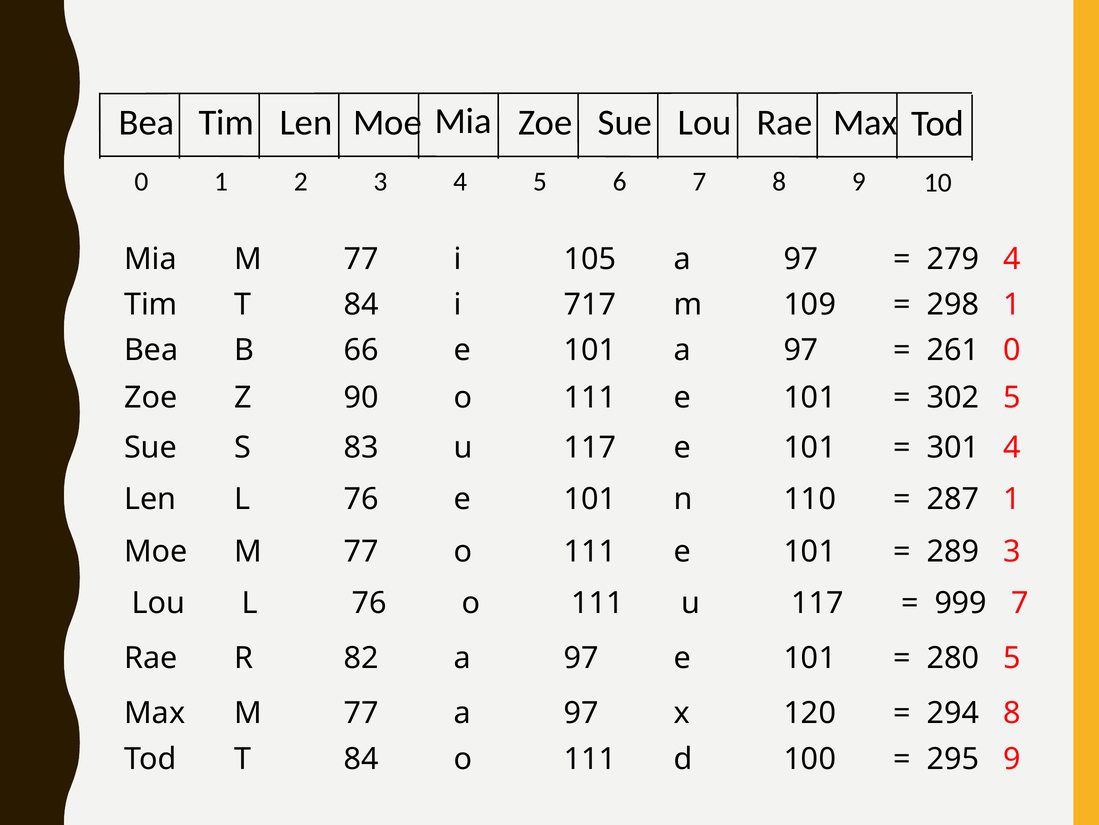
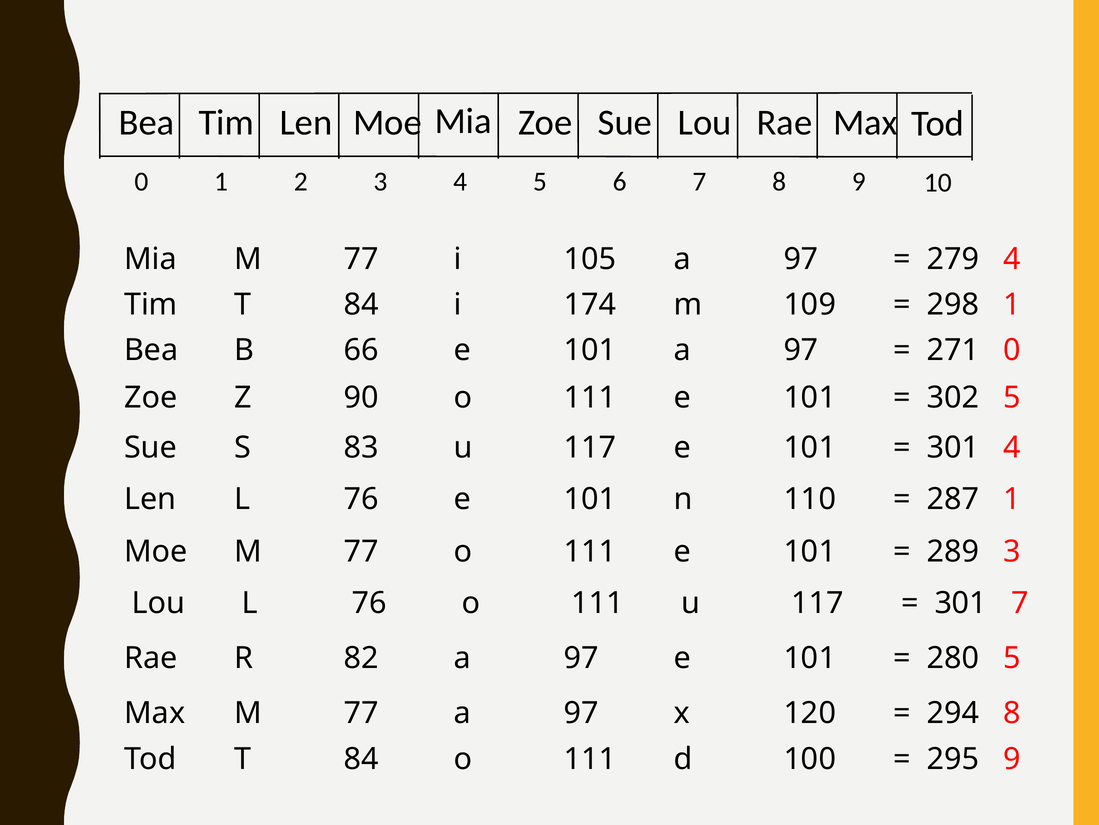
717: 717 -> 174 (590, 304)
261: 261 -> 271 (953, 350)
999: 999 -> 301 (961, 603)
